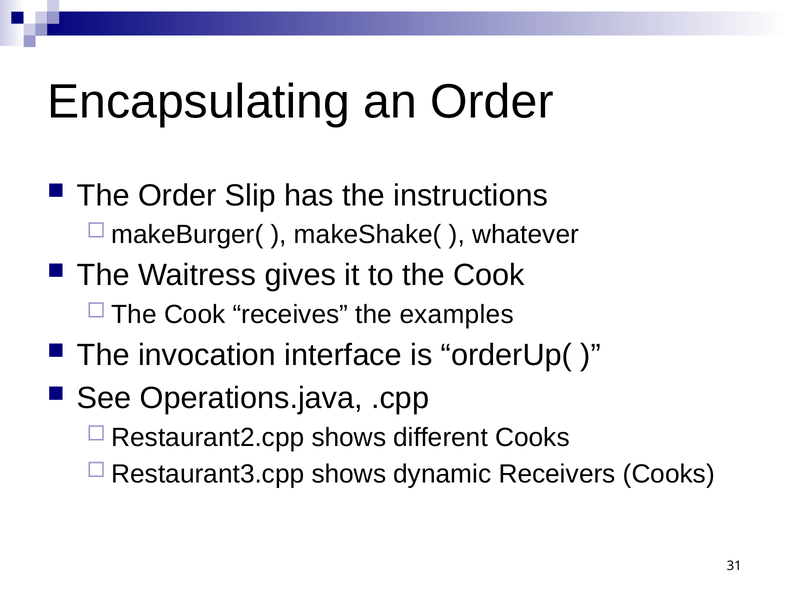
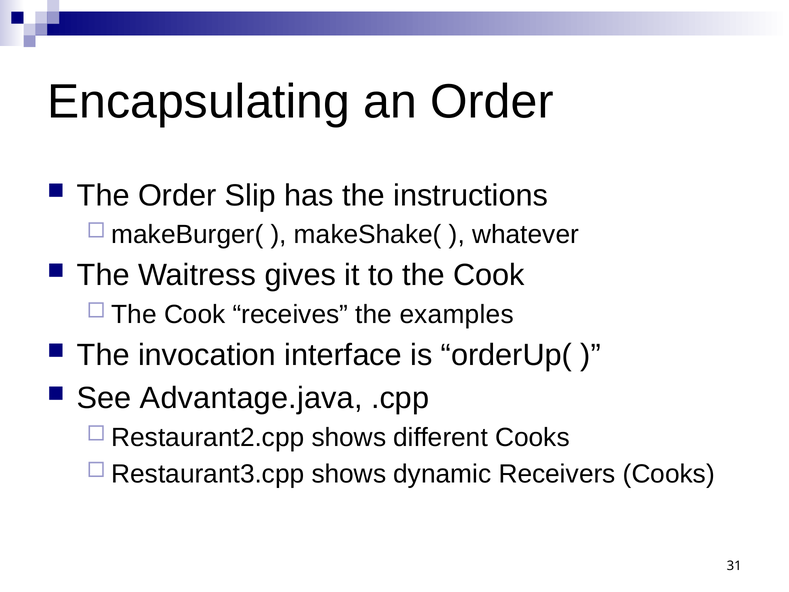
Operations.java: Operations.java -> Advantage.java (251, 398)
